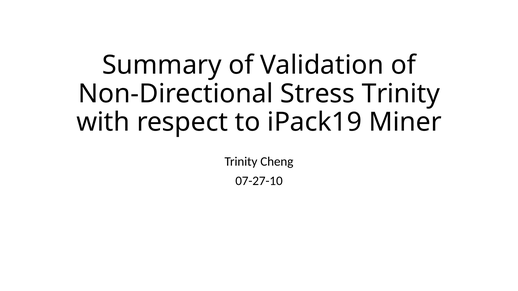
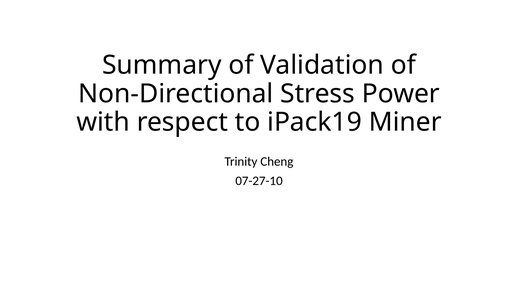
Stress Trinity: Trinity -> Power (401, 94)
